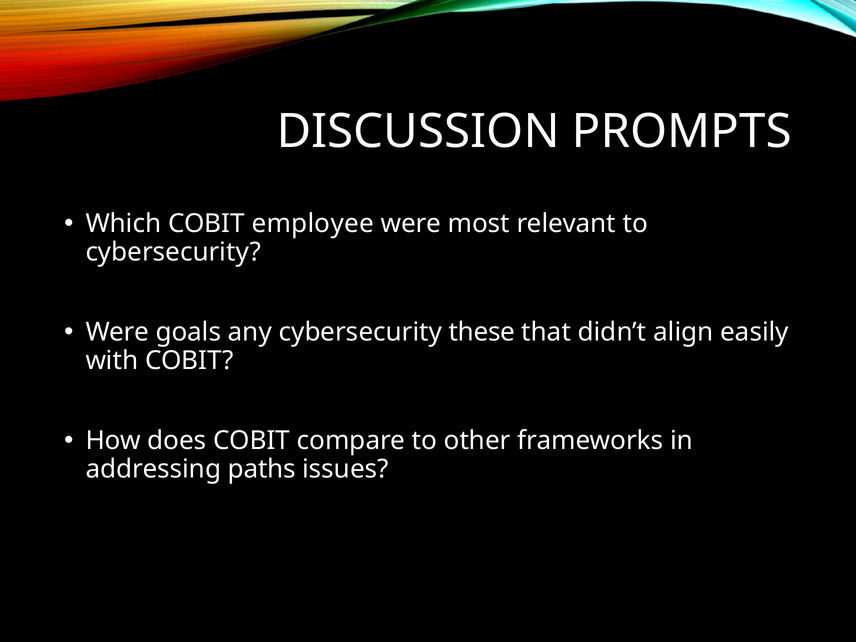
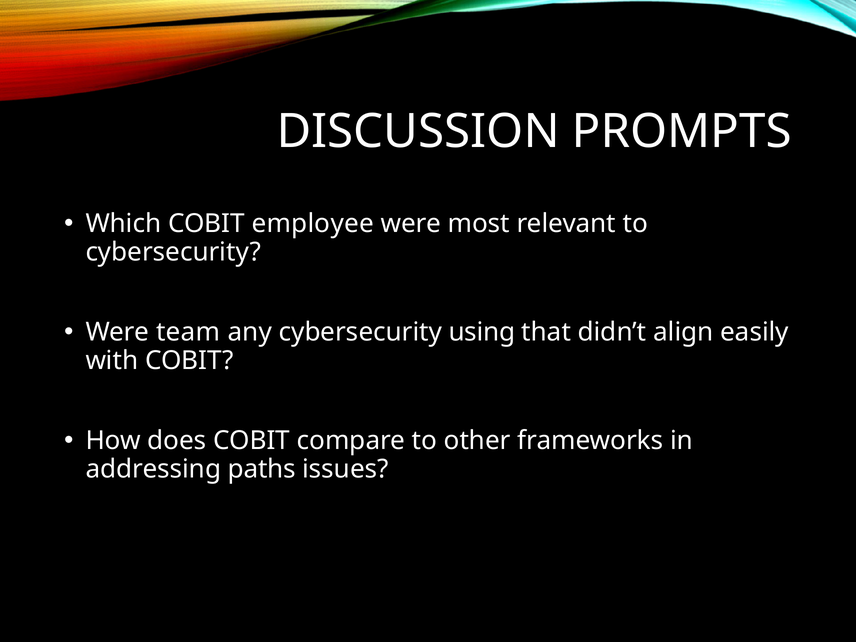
goals: goals -> team (188, 332)
these: these -> using (482, 332)
